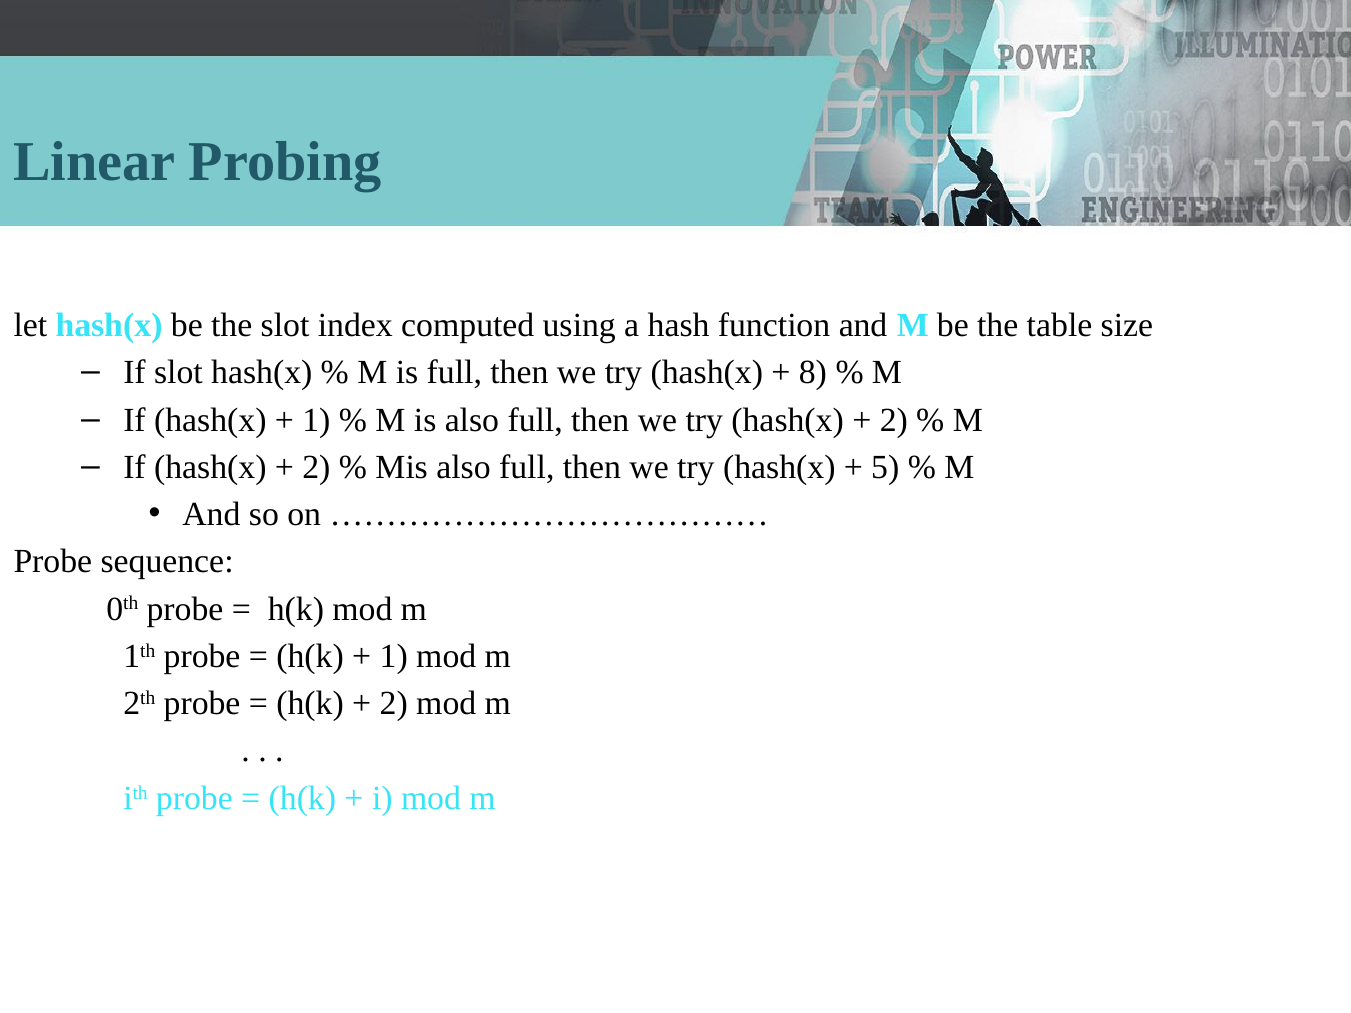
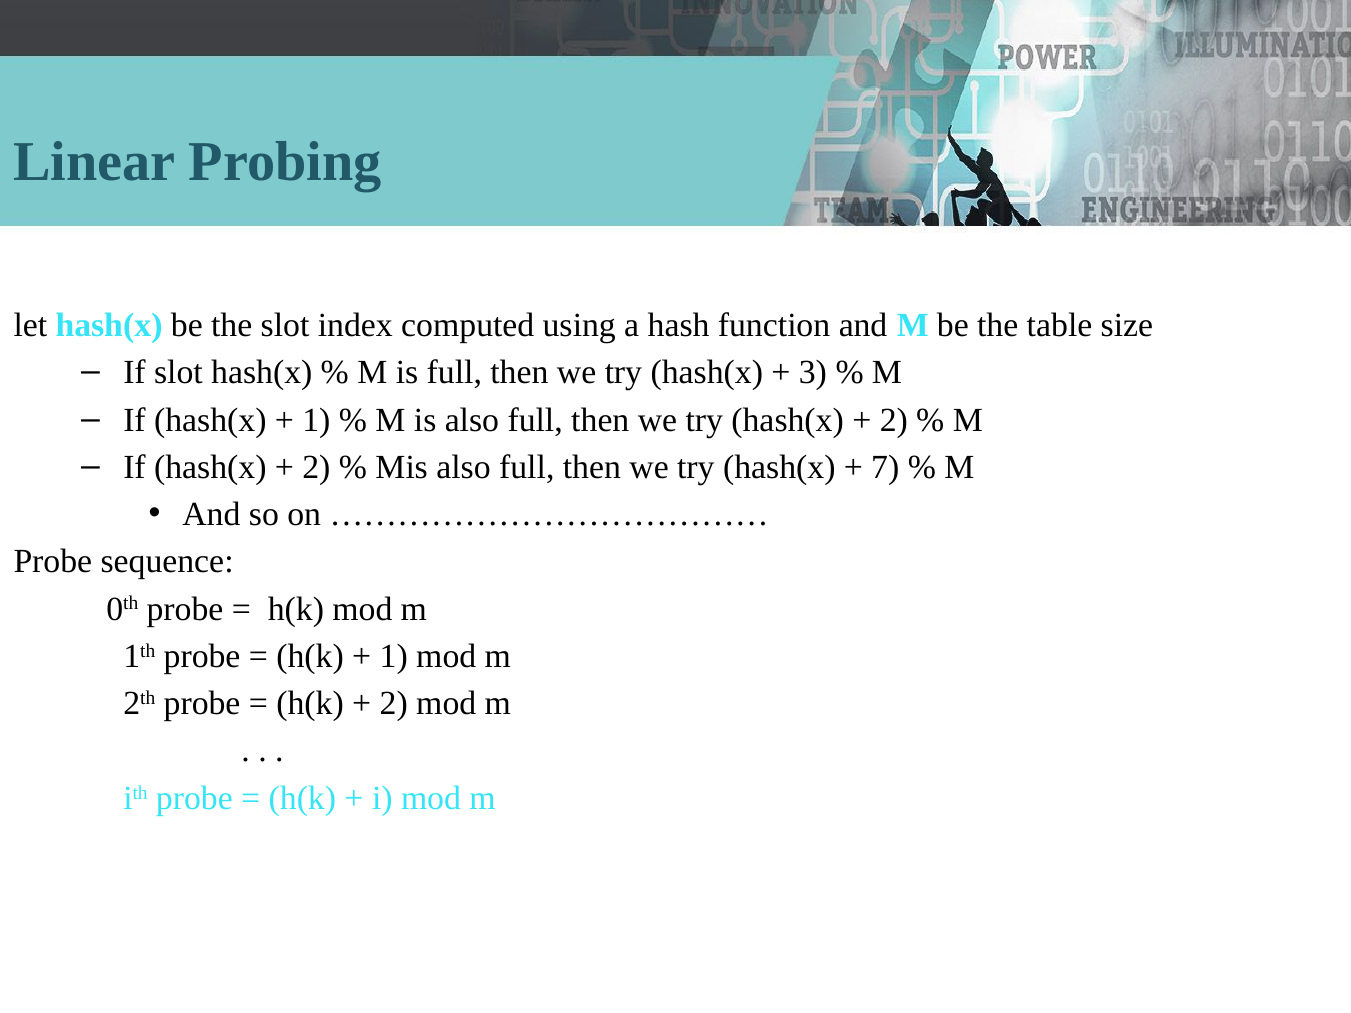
8: 8 -> 3 (813, 373)
5: 5 -> 7 (885, 467)
